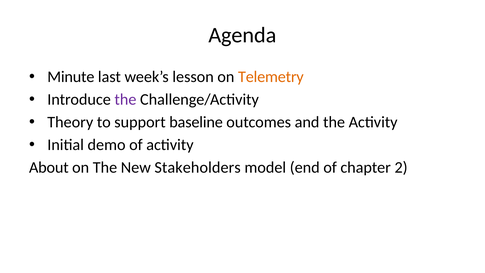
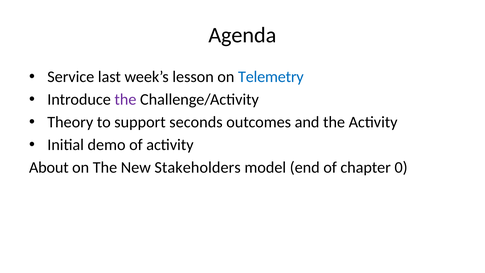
Minute: Minute -> Service (71, 77)
Telemetry colour: orange -> blue (271, 77)
baseline: baseline -> seconds (196, 122)
2: 2 -> 0 (401, 167)
